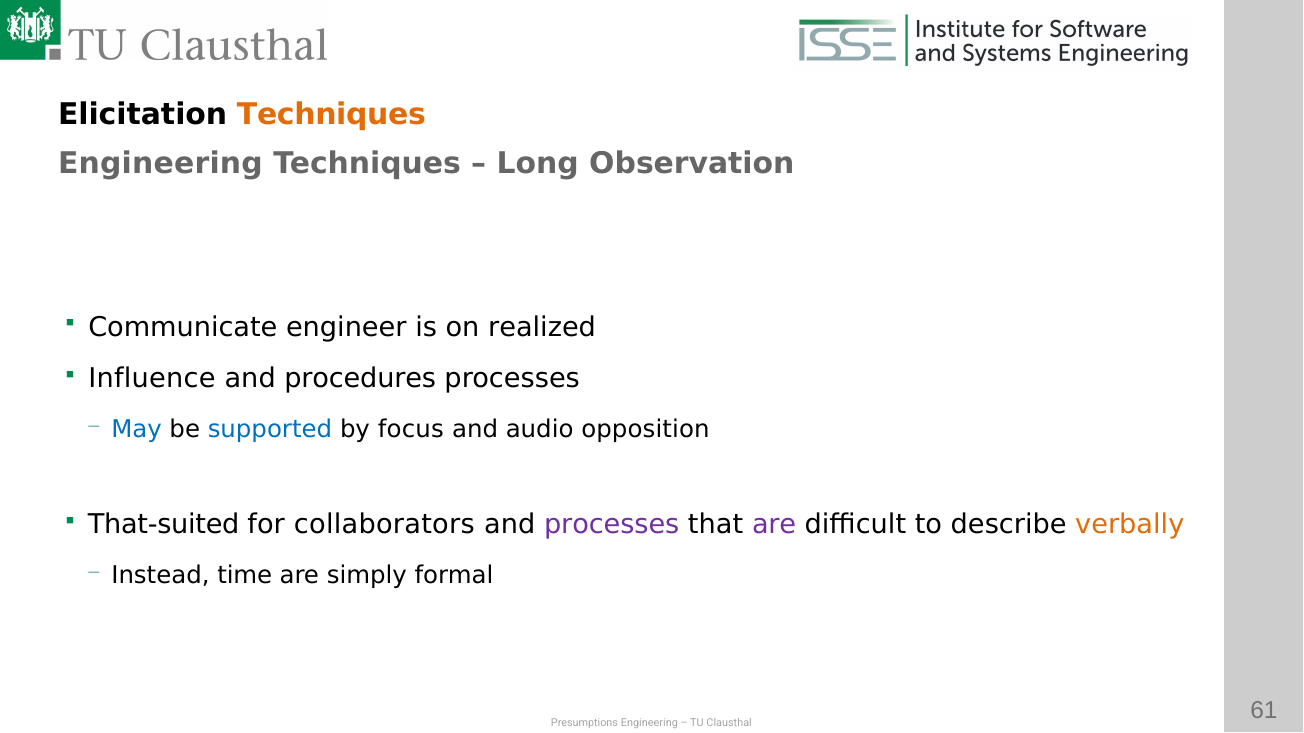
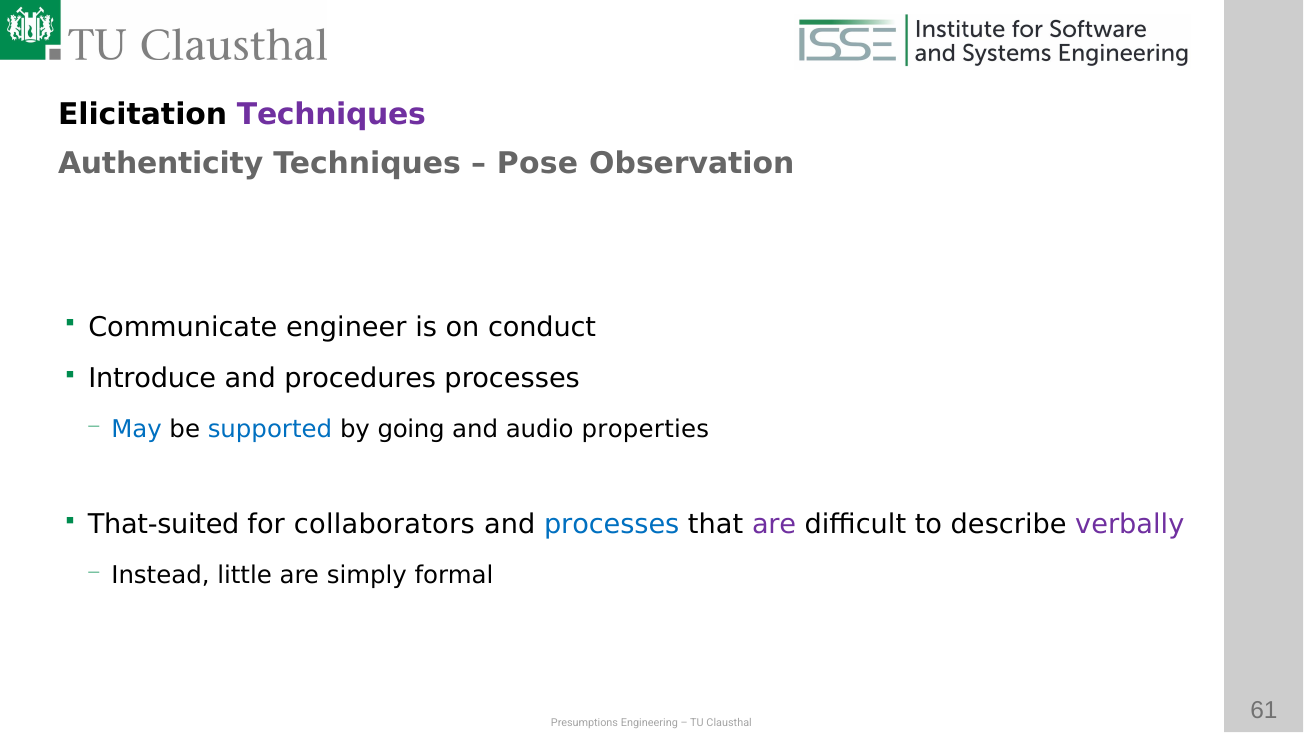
Techniques colour: orange -> purple (331, 115)
Engineering: Engineering -> Authenticity (161, 164)
Long: Long -> Pose (538, 164)
realized: realized -> conduct (542, 327)
Influence: Influence -> Introduce (152, 379)
focus: focus -> going (411, 429)
opposition: opposition -> properties (645, 429)
processes colour: purple -> blue (612, 525)
verbally colour: orange -> purple (1130, 525)
time: time -> little (245, 575)
